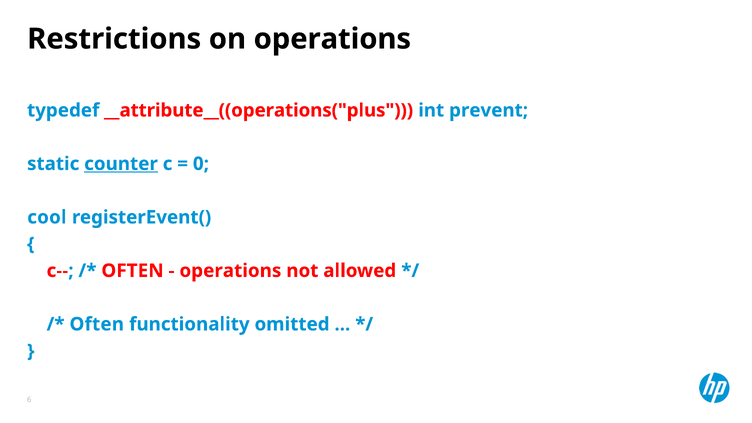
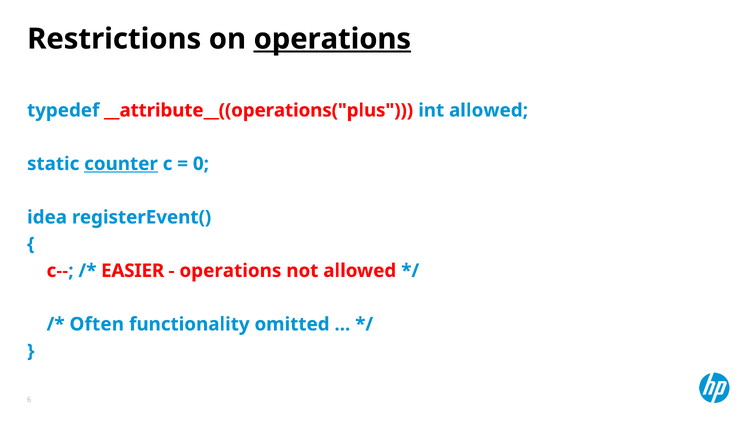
operations underline: none -> present (332, 39)
int prevent: prevent -> allowed (489, 110)
cool: cool -> idea (47, 217)
OFTEN: OFTEN -> EASIER (133, 271)
